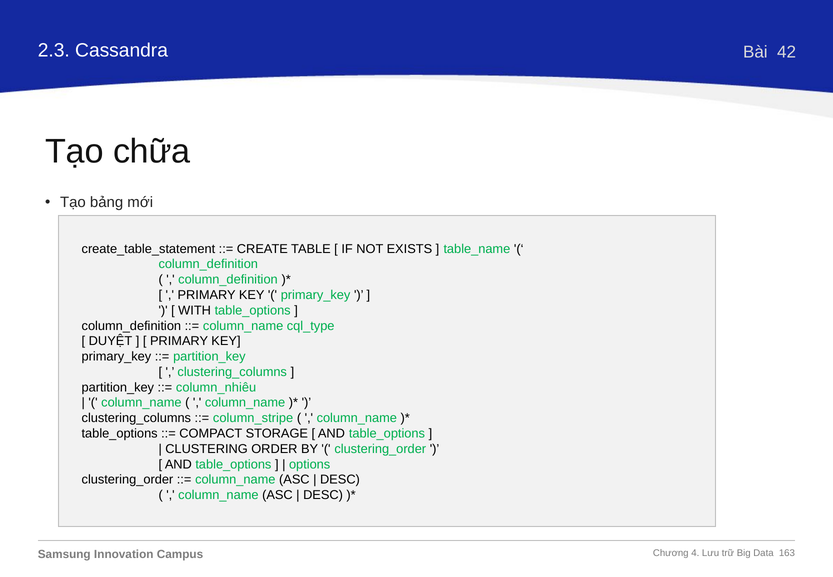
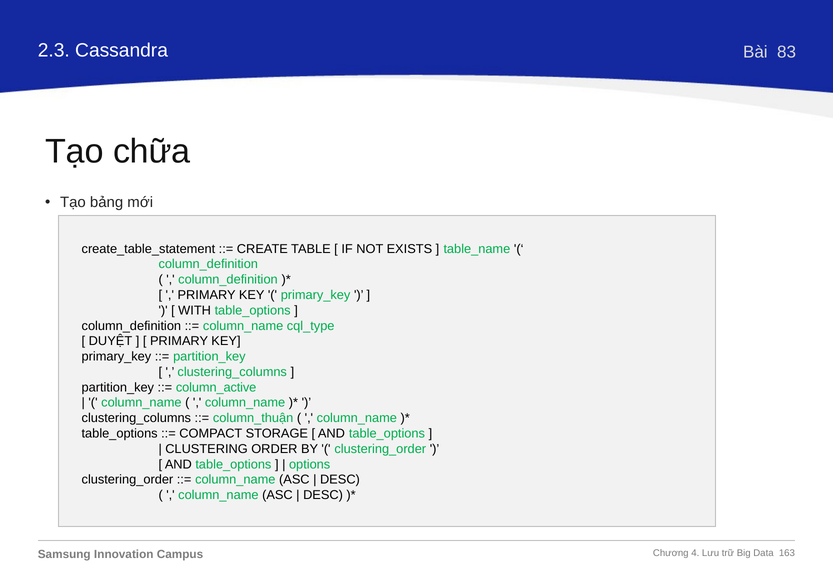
42: 42 -> 83 (787, 52)
column_nhiêu: column_nhiêu -> column_active (216, 387)
column_stripe: column_stripe -> column_thuận (253, 418)
